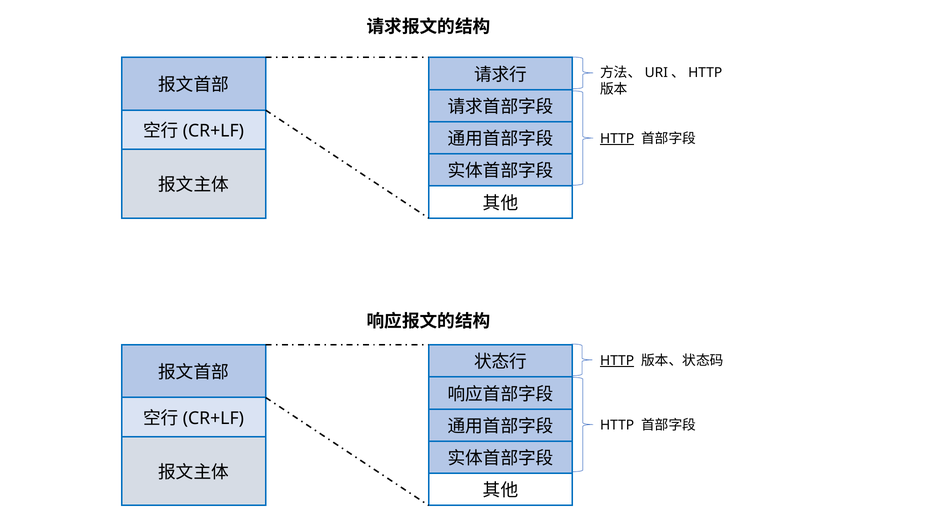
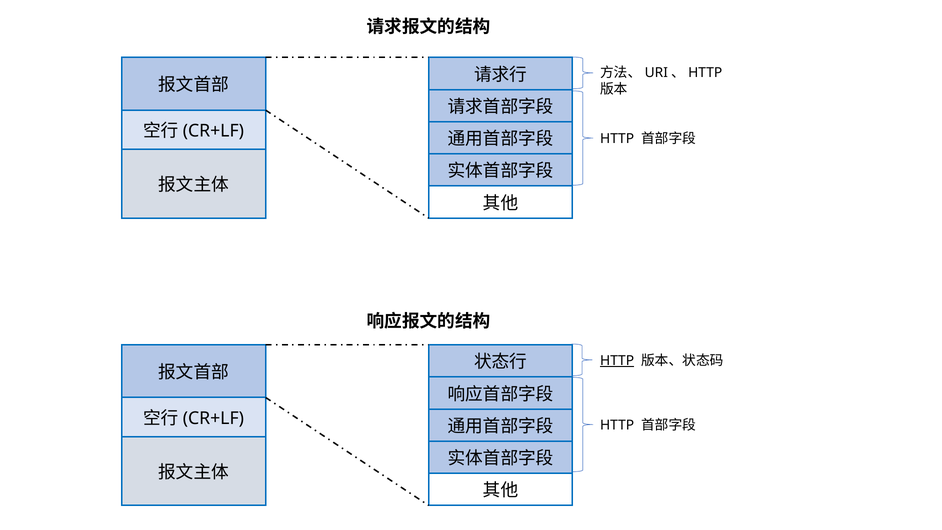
HTTP underline: present -> none (617, 139)
